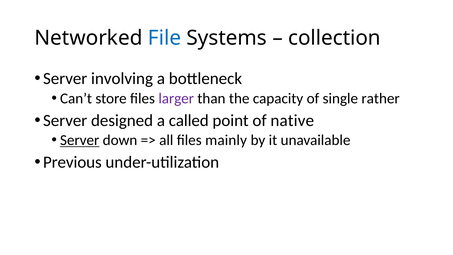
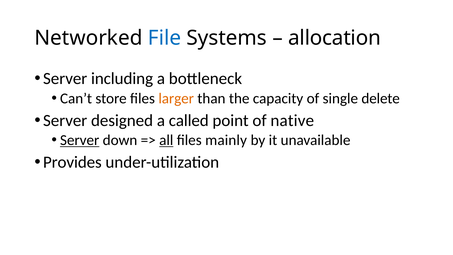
collection: collection -> allocation (335, 38)
involving: involving -> including (122, 79)
larger colour: purple -> orange (176, 98)
rather: rather -> delete (381, 98)
all underline: none -> present (166, 140)
Previous: Previous -> Provides (72, 162)
